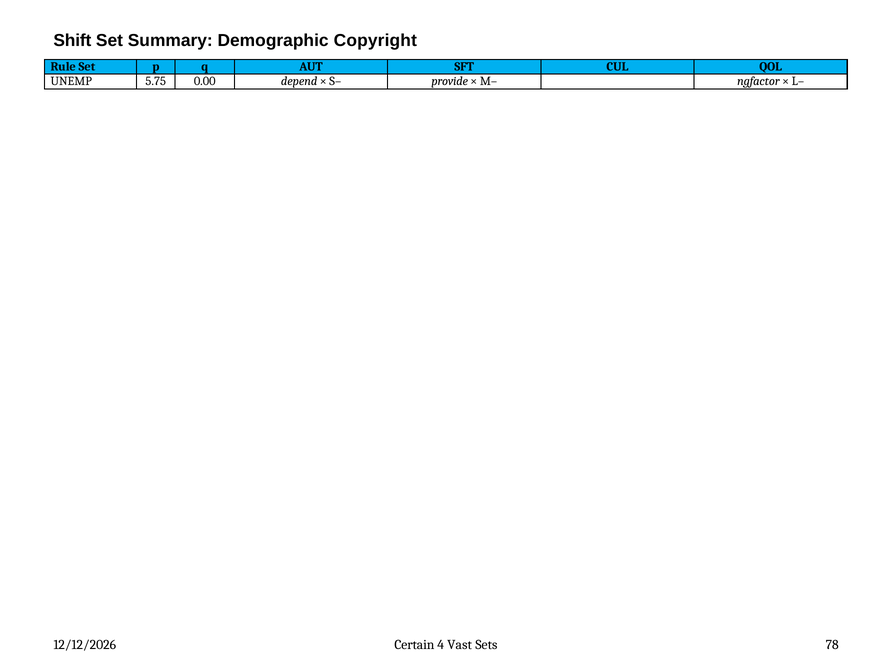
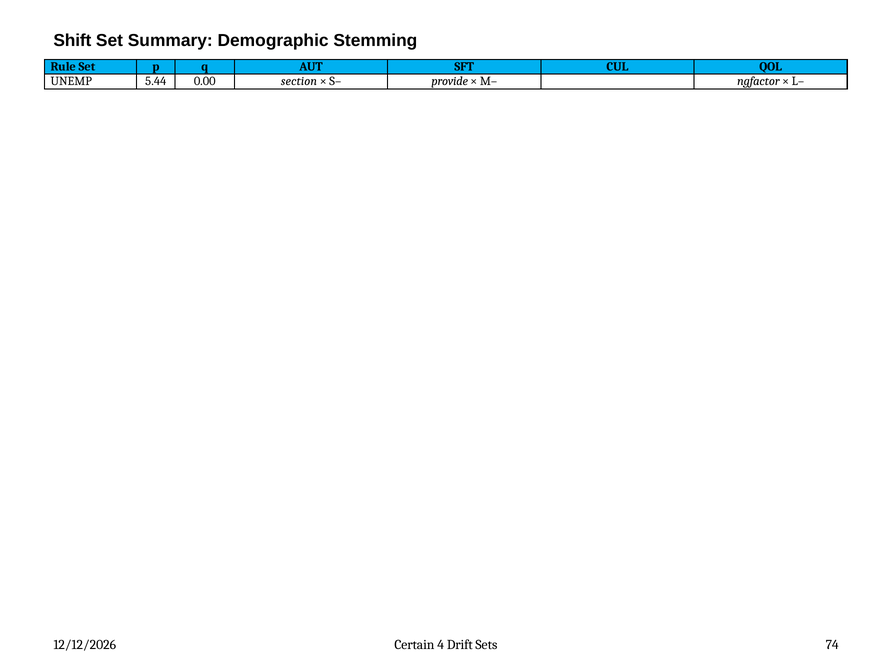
Copyright: Copyright -> Stemming (375, 41)
5.75: 5.75 -> 5.44 (156, 81)
depend: depend -> section (299, 81)
Vast: Vast -> Drift (460, 645)
78: 78 -> 74 (832, 645)
